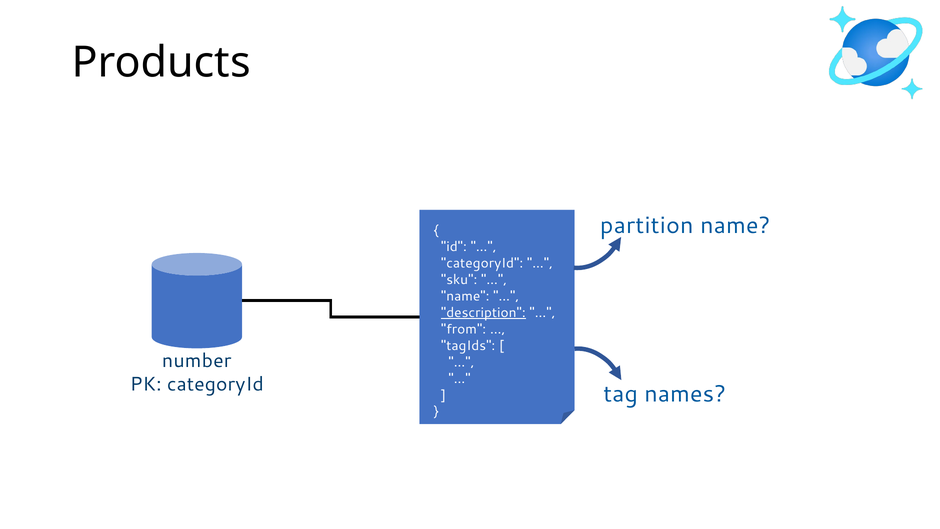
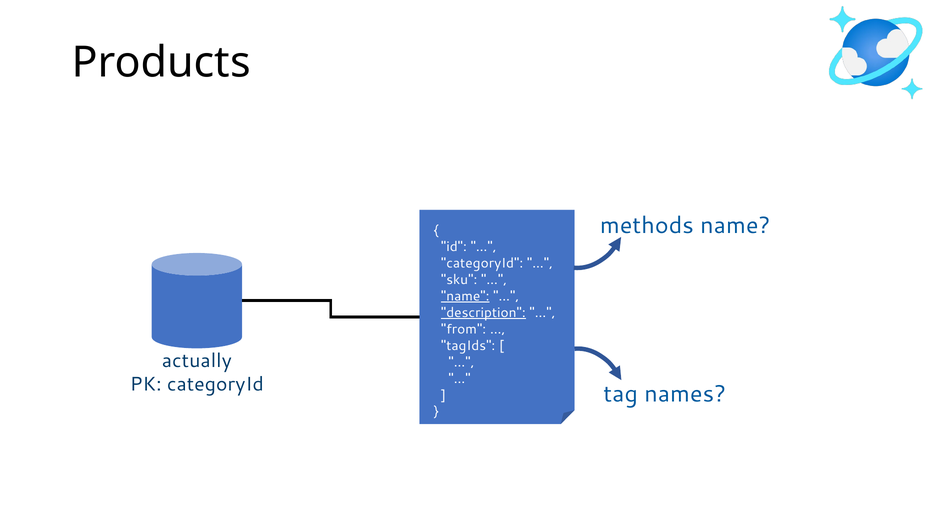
partition: partition -> methods (647, 226)
name underline: none -> present (465, 296)
number: number -> actually (197, 361)
